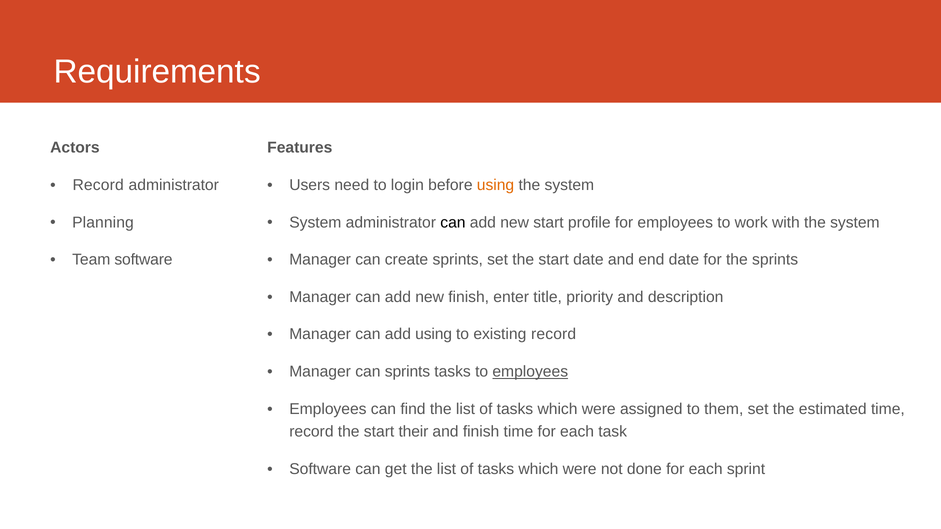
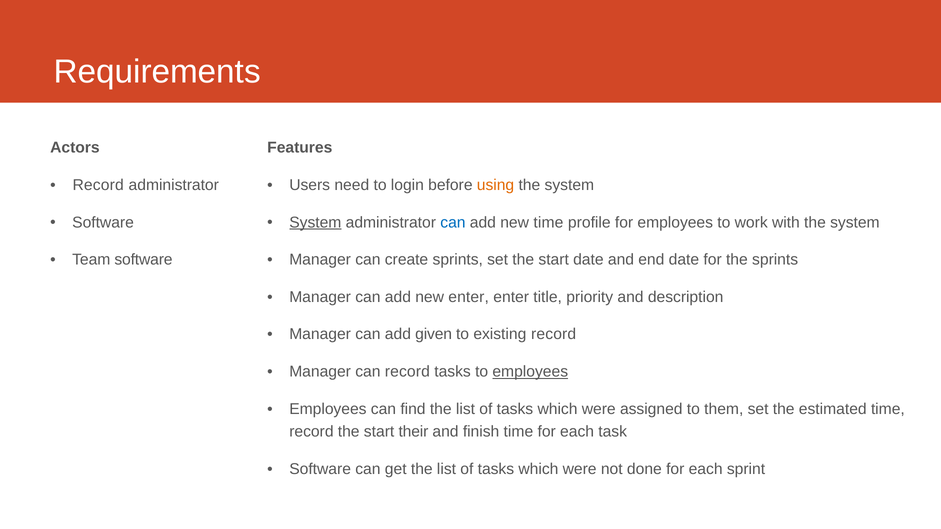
Planning: Planning -> Software (103, 223)
System underline: none -> present (315, 222)
can colour: black -> blue (453, 222)
new start: start -> time (548, 222)
new finish: finish -> enter (469, 297)
add using: using -> given (434, 335)
can sprints: sprints -> record (407, 372)
